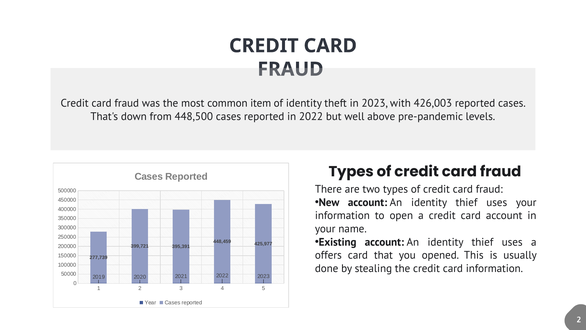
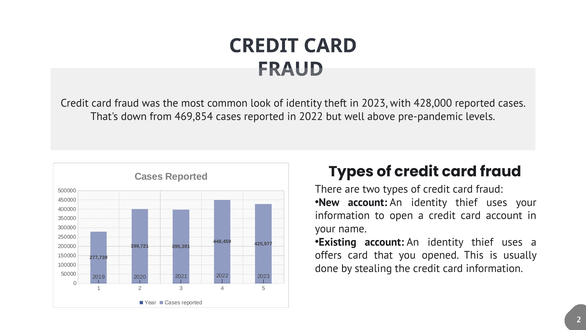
item: item -> look (261, 103)
426,003: 426,003 -> 428,000 (433, 103)
448,500: 448,500 -> 469,854 (194, 116)
